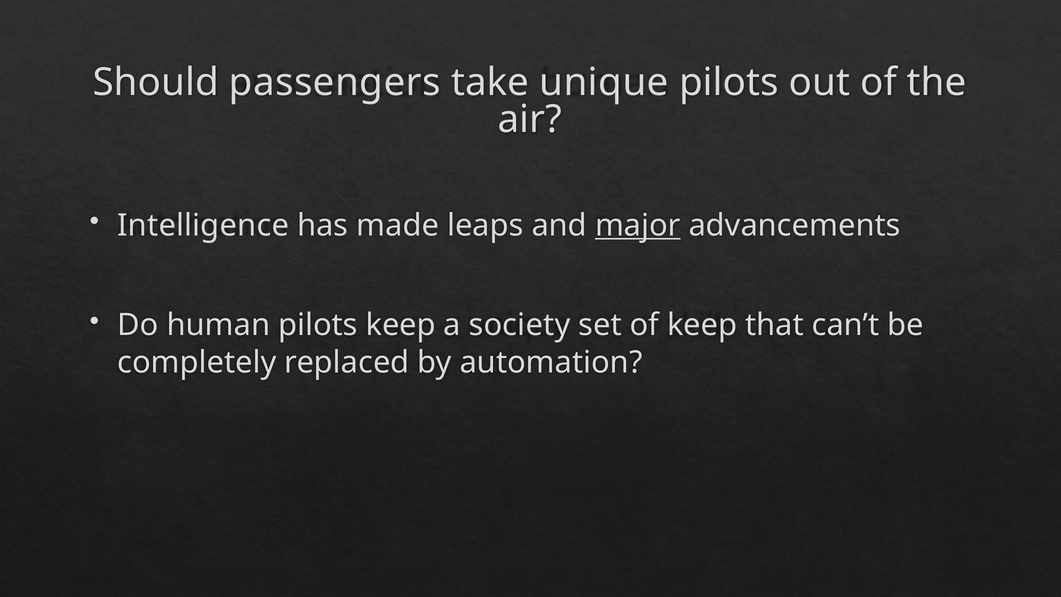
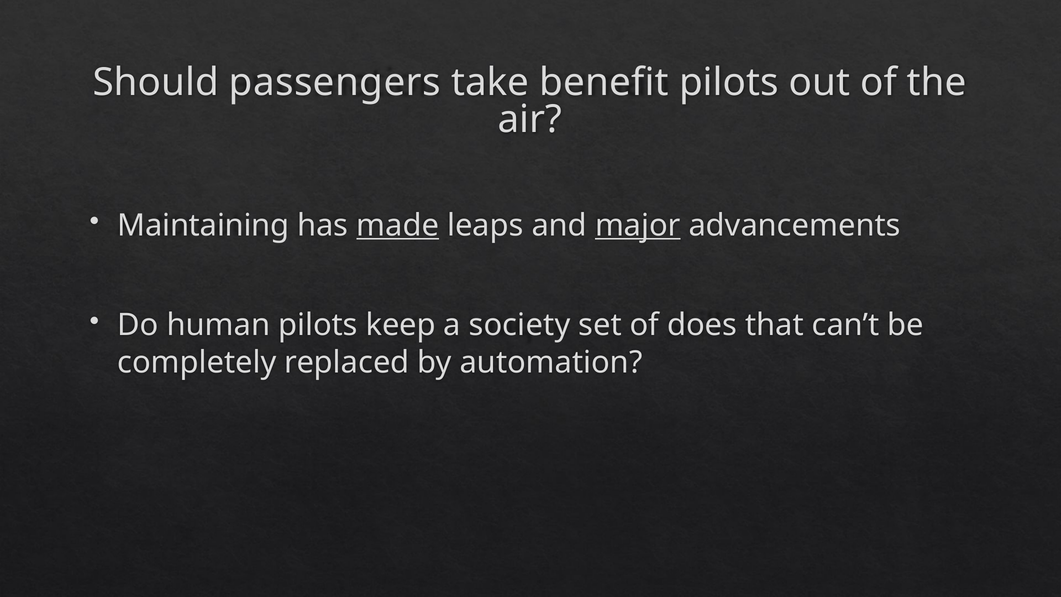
unique: unique -> benefit (604, 82)
Intelligence: Intelligence -> Maintaining (203, 225)
made underline: none -> present (398, 225)
of keep: keep -> does (702, 325)
